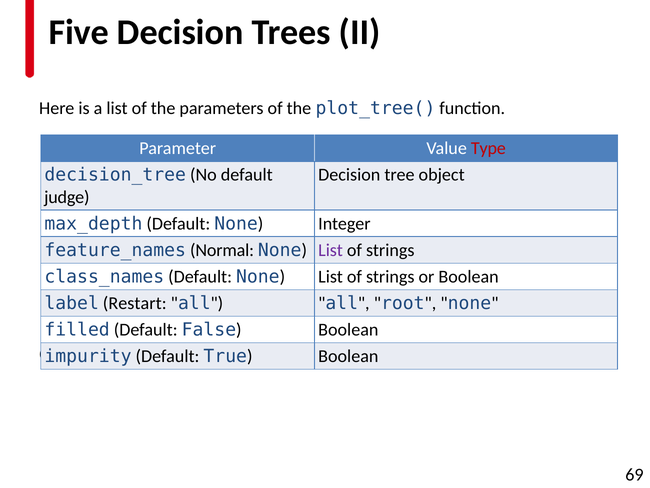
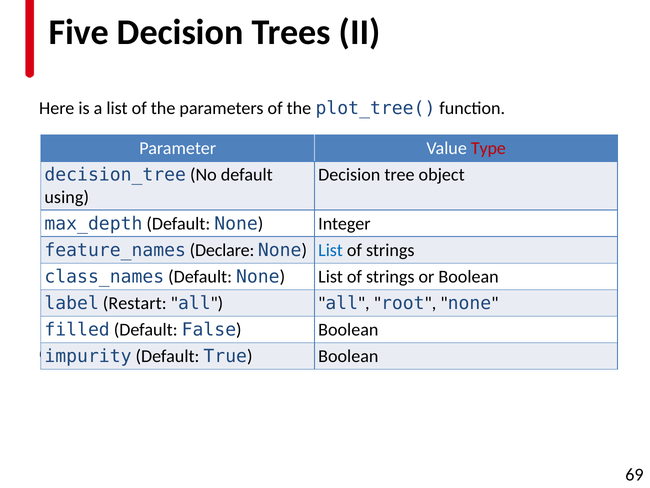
judge: judge -> using (67, 197)
Normal: Normal -> Declare (222, 250)
List colour: purple -> blue (331, 250)
